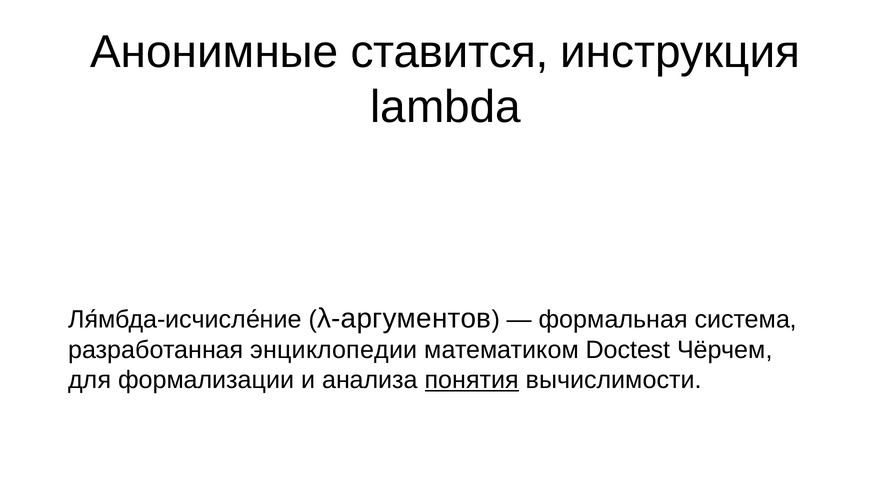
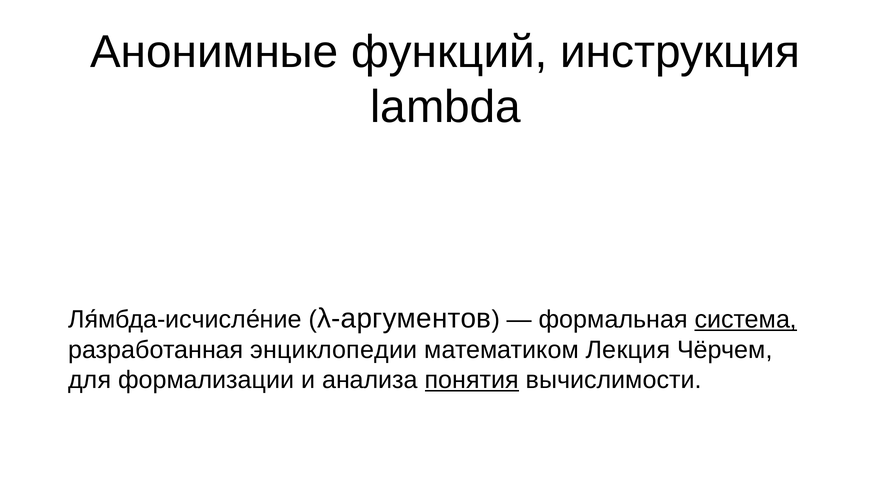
ставится: ставится -> функций (449, 52)
система underline: none -> present (746, 319)
Doctest: Doctest -> Лекция (628, 350)
